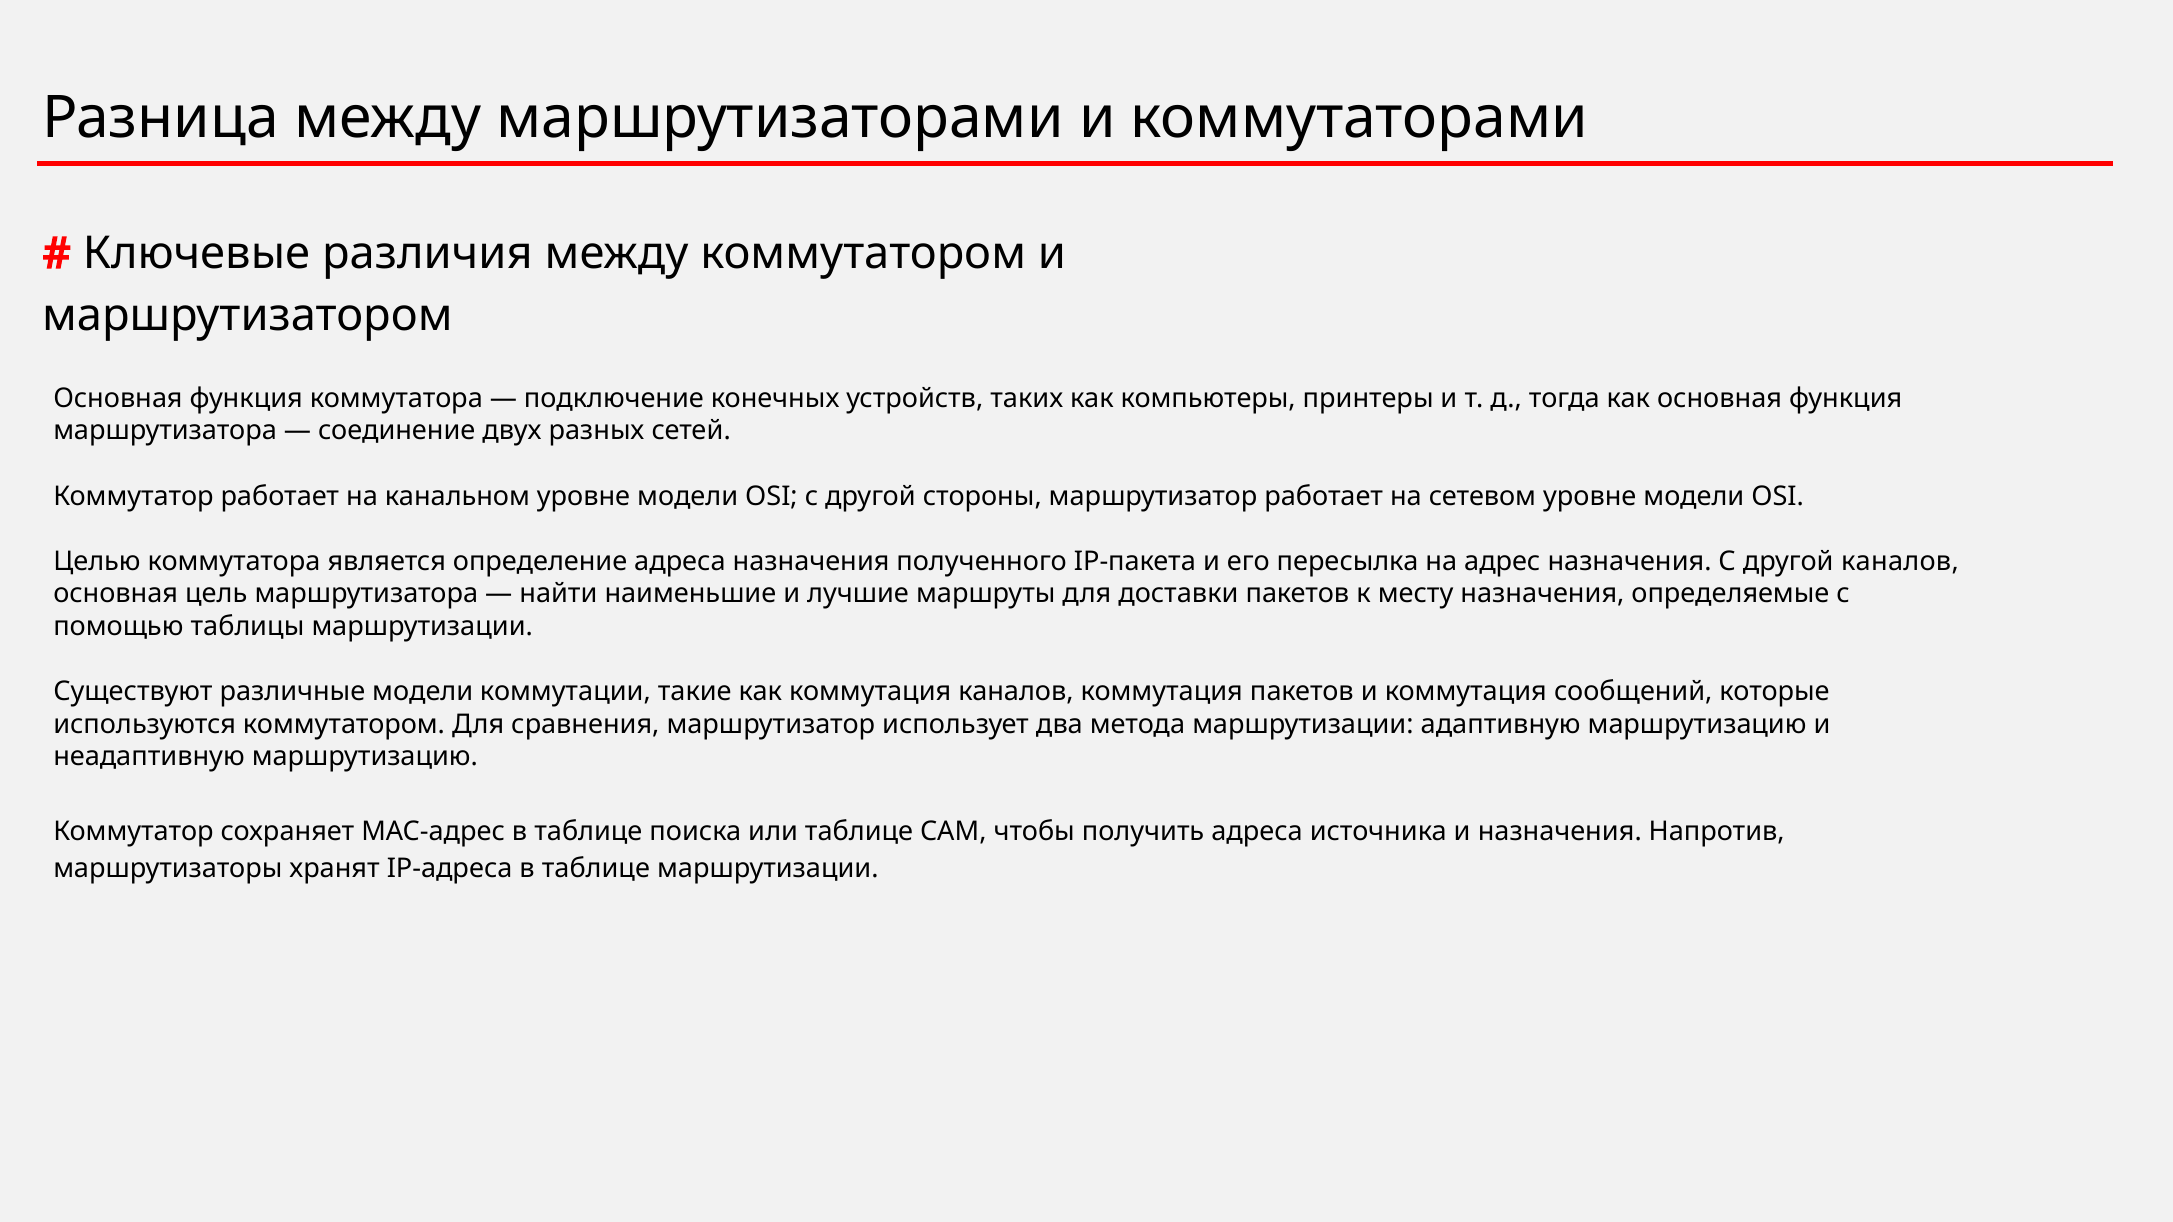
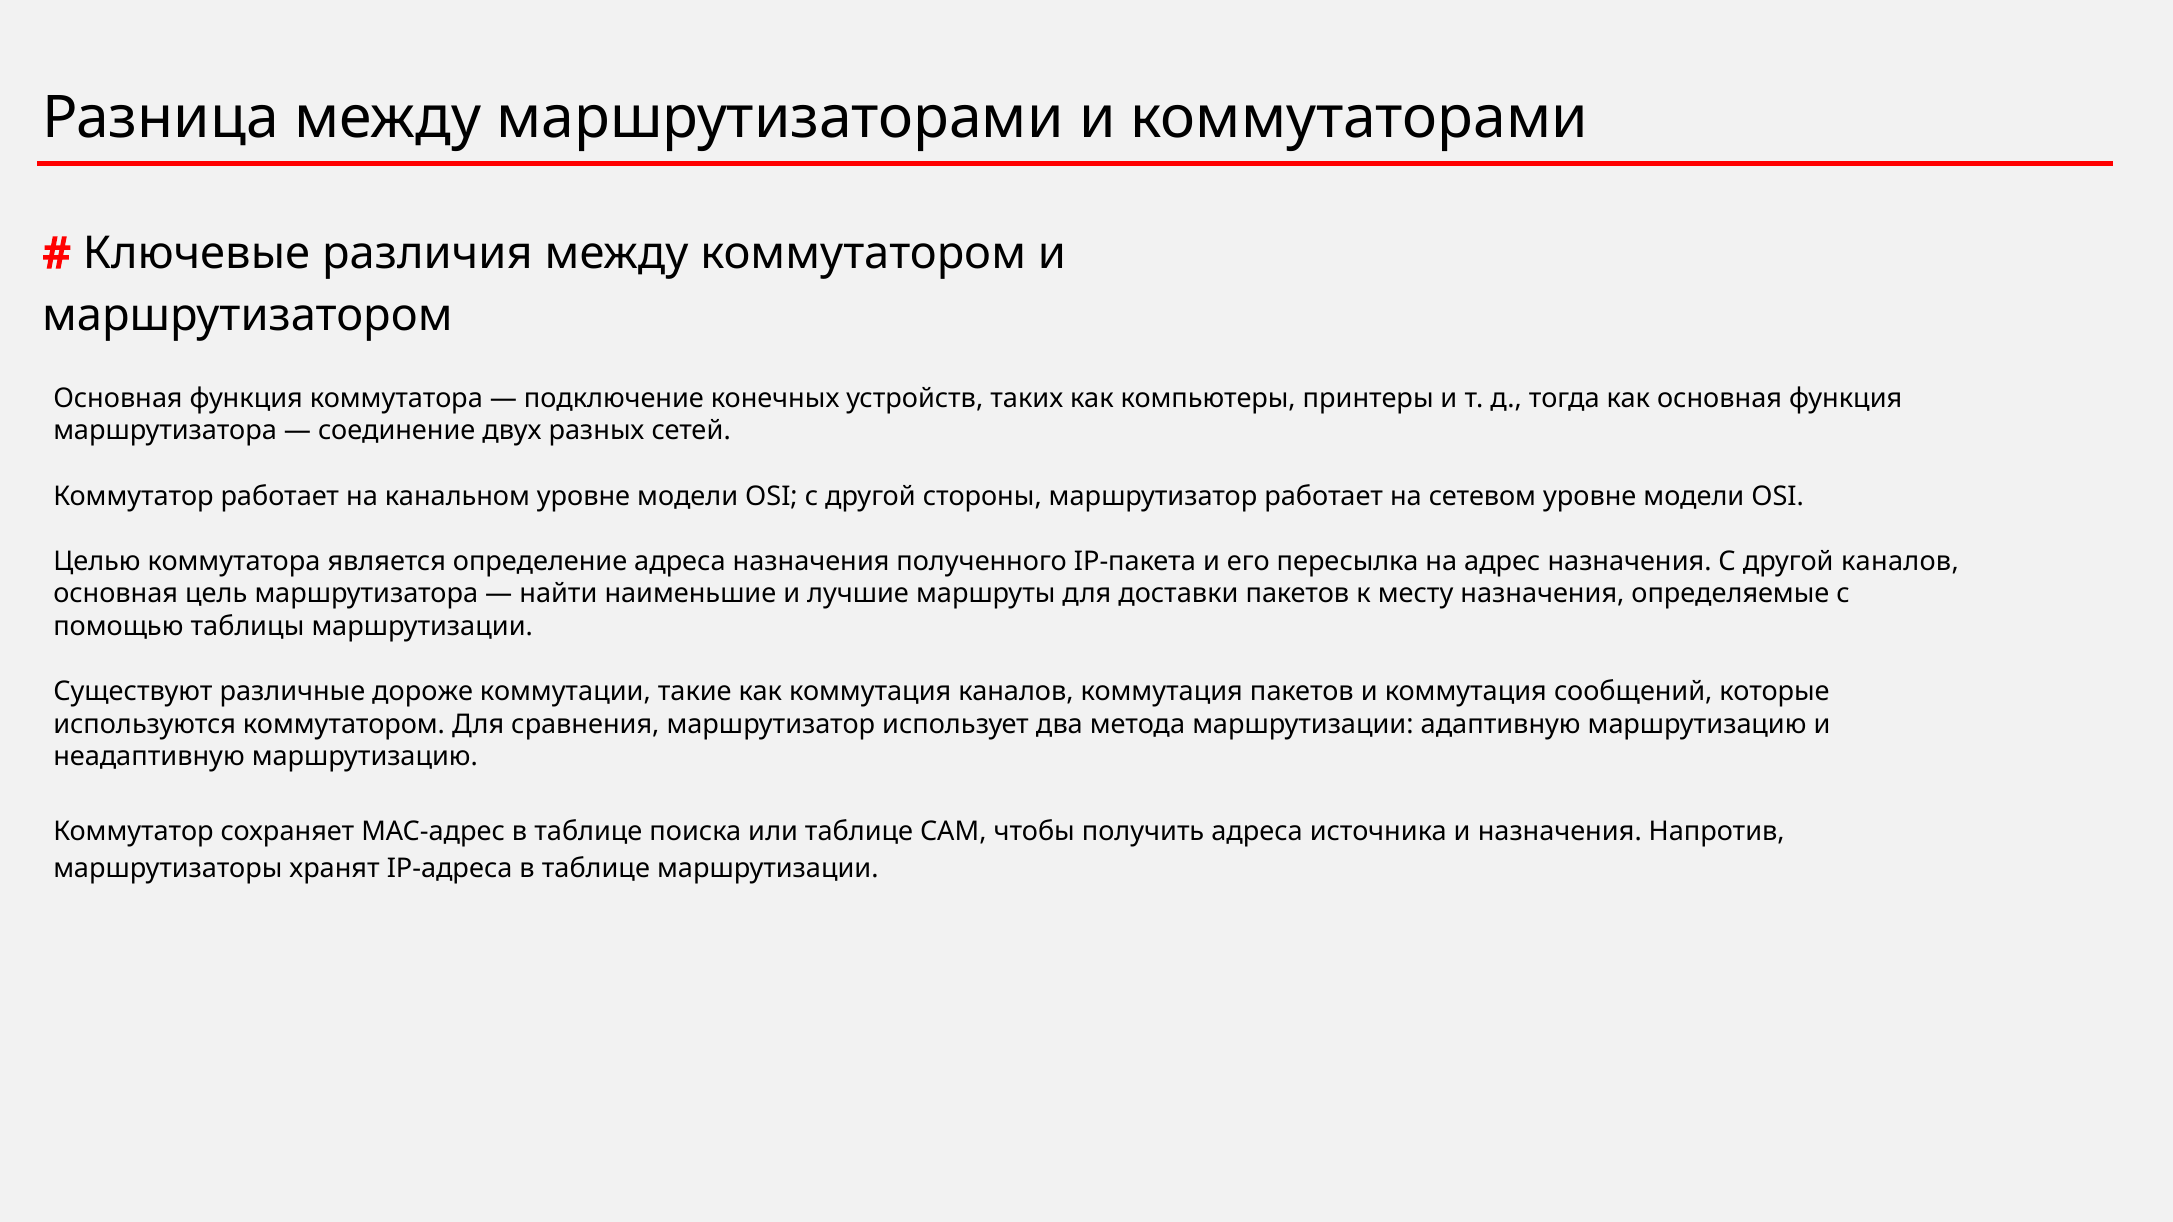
различные модели: модели -> дороже (423, 692)
